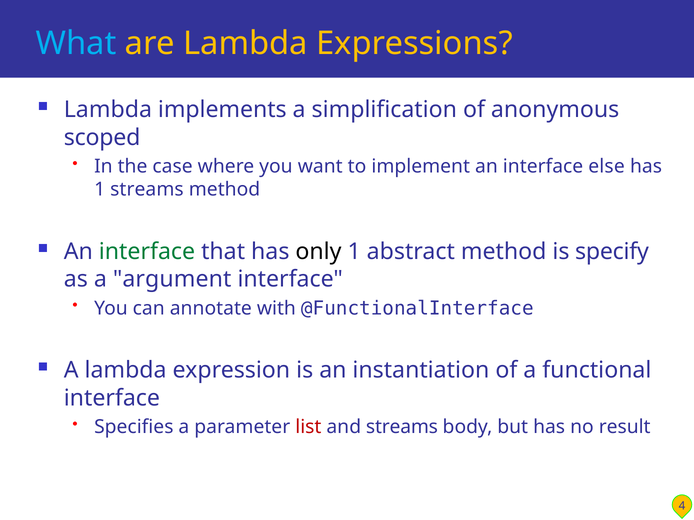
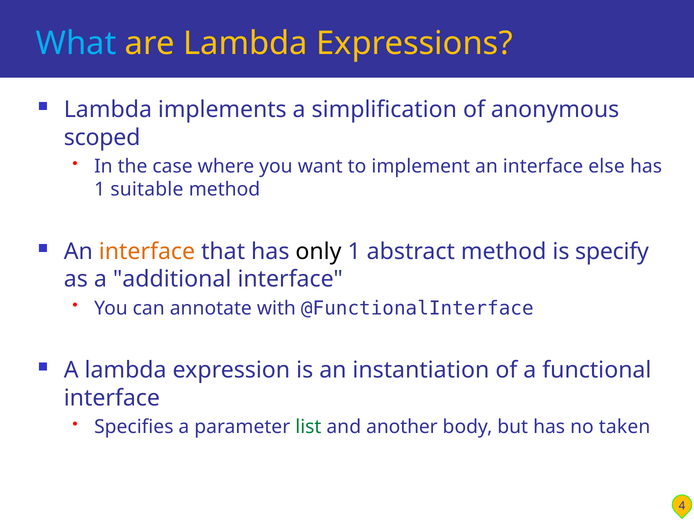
1 streams: streams -> suitable (147, 190)
interface colour: green -> orange (147, 252)
argument: argument -> additional (172, 279)
list colour: red -> green (308, 427)
and streams: streams -> another (402, 427)
result: result -> taken (625, 427)
